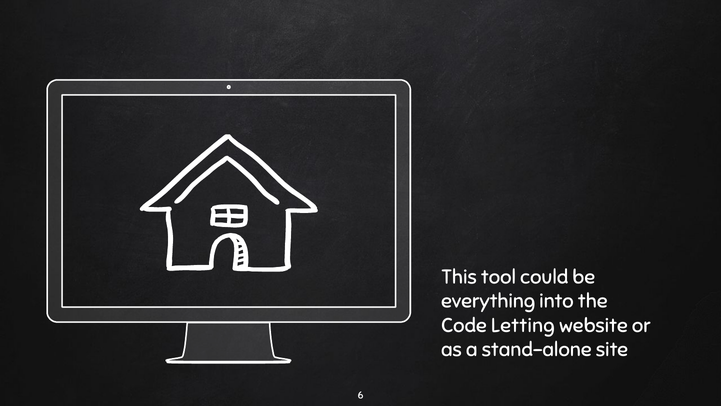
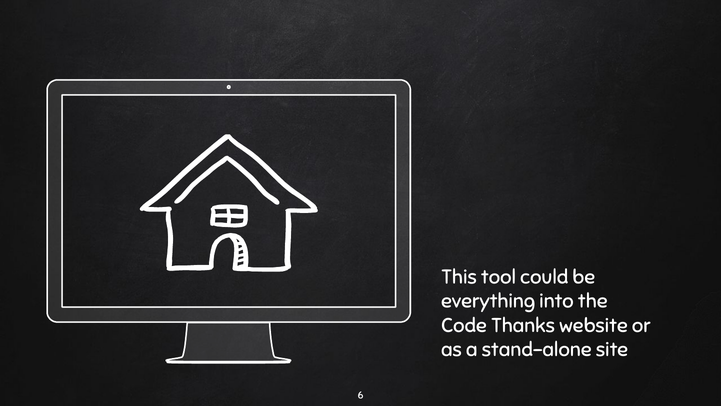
Letting: Letting -> Thanks (523, 325)
